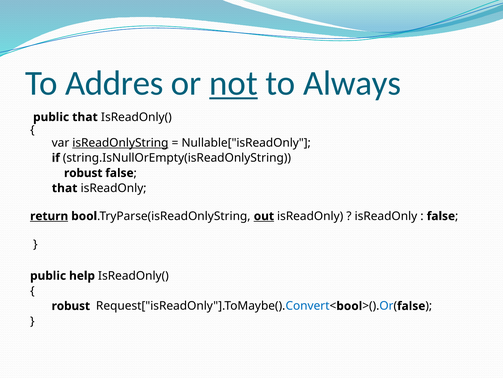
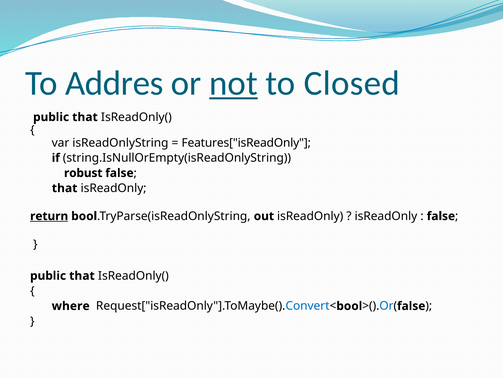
Always: Always -> Closed (352, 83)
isReadOnlyString underline: present -> none (120, 143)
Nullable["isReadOnly: Nullable["isReadOnly -> Features["isReadOnly (246, 143)
out underline: present -> none (264, 216)
help: help -> that (82, 275)
robust: robust -> where (71, 305)
